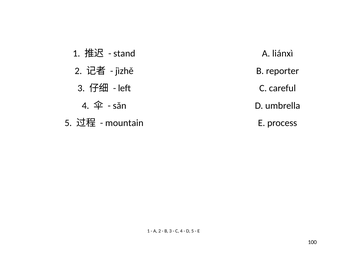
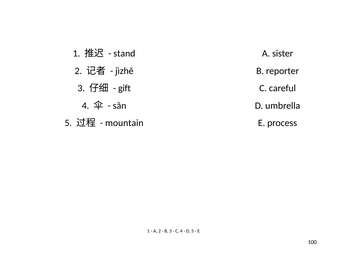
liánxì: liánxì -> sister (283, 53)
left: left -> gift (124, 88)
